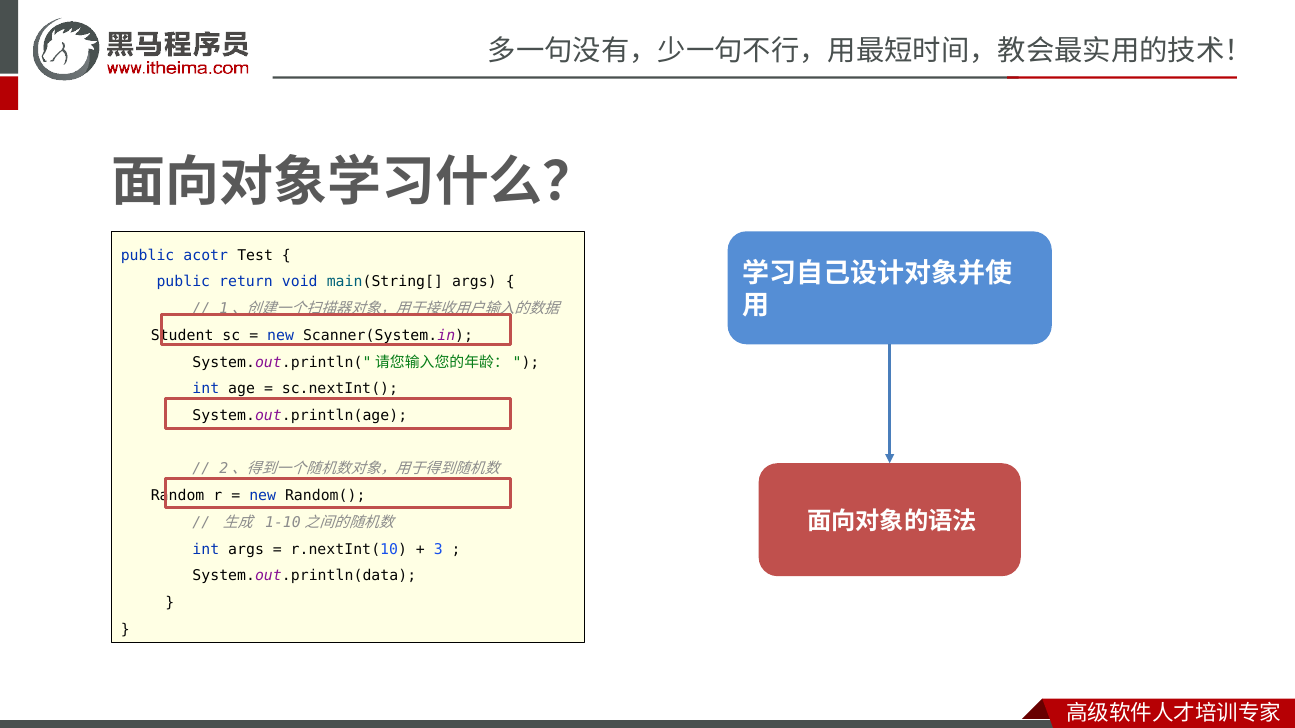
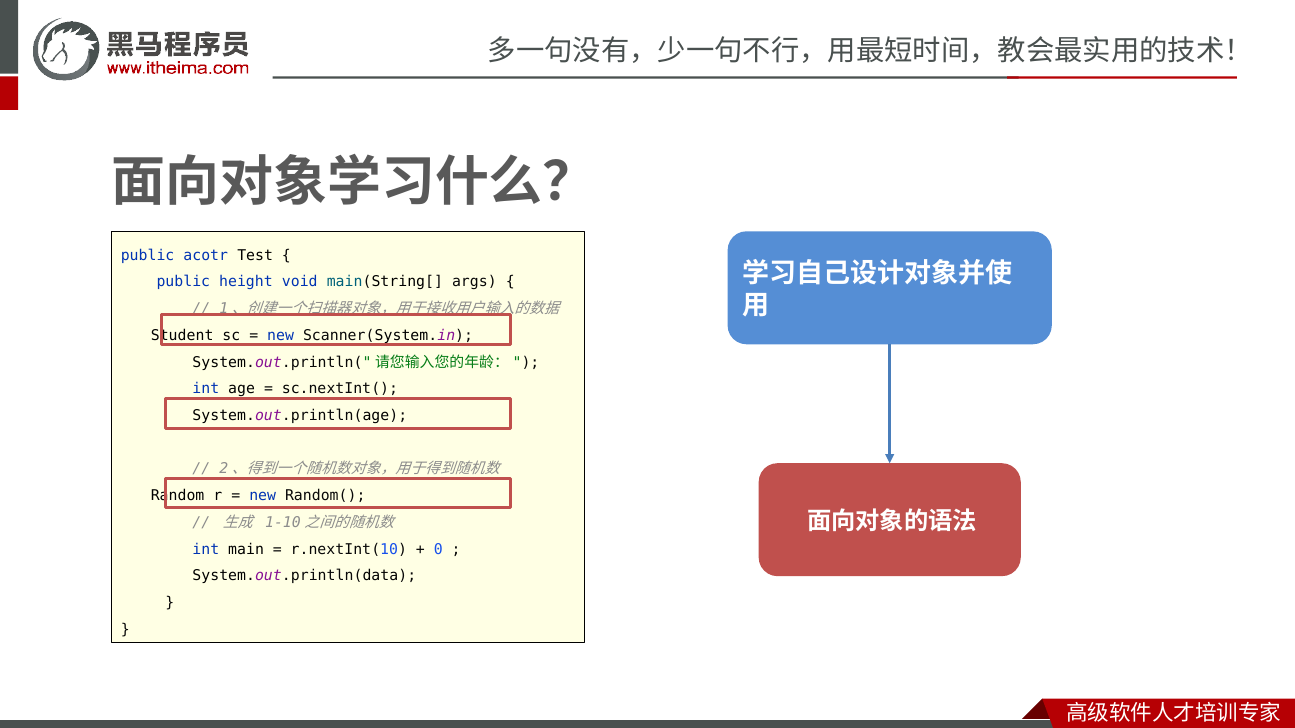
return: return -> height (246, 282)
int args: args -> main (246, 550)
3: 3 -> 0 (438, 550)
